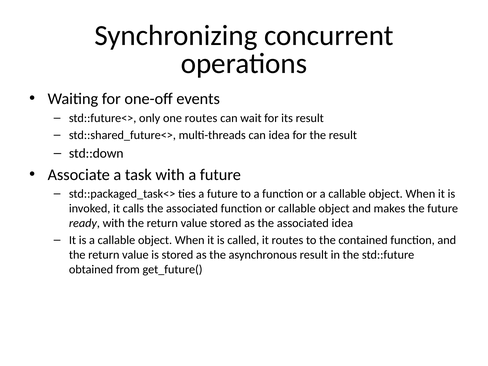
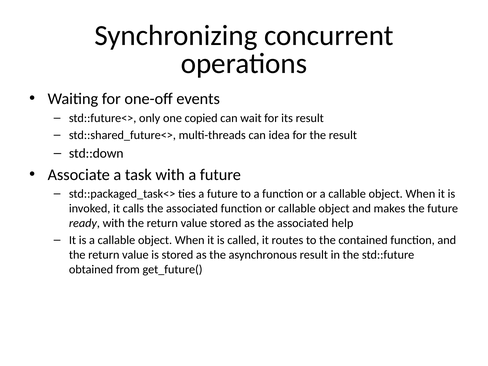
one routes: routes -> copied (201, 118)
associated idea: idea -> help (342, 223)
